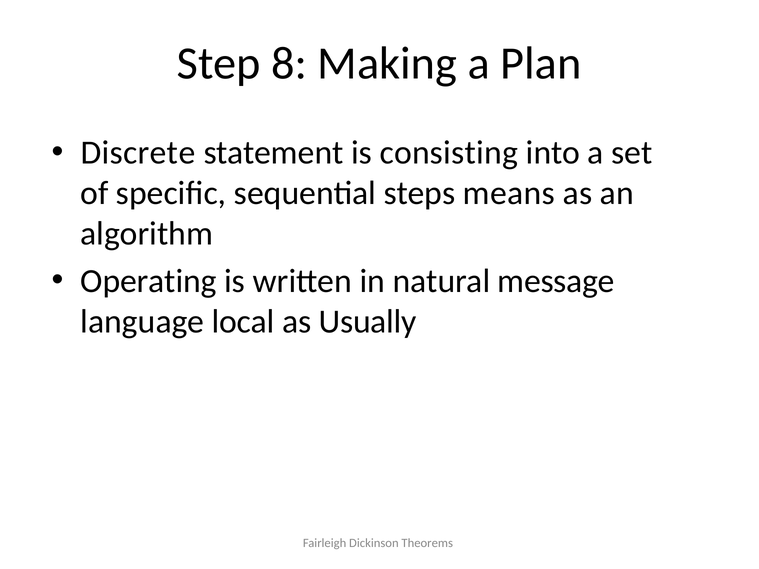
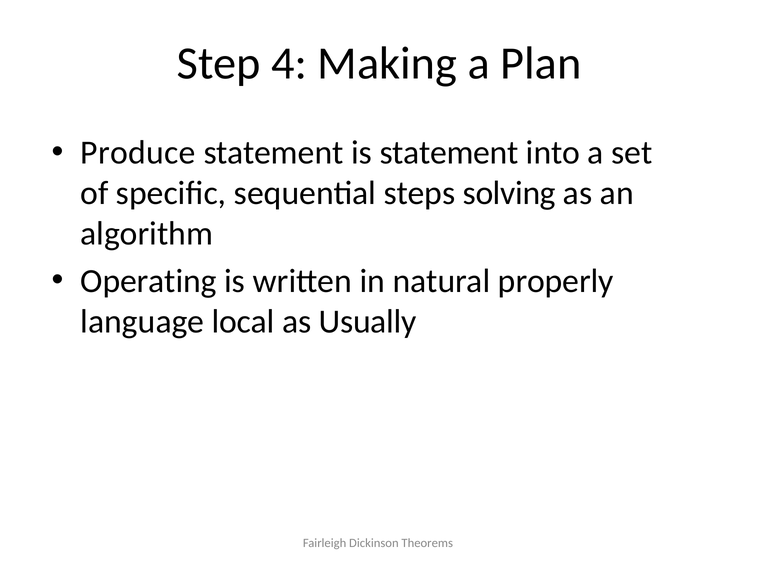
8: 8 -> 4 (289, 63)
Discrete: Discrete -> Produce (138, 153)
is consisting: consisting -> statement (449, 153)
means: means -> solving (509, 193)
message: message -> properly (556, 281)
